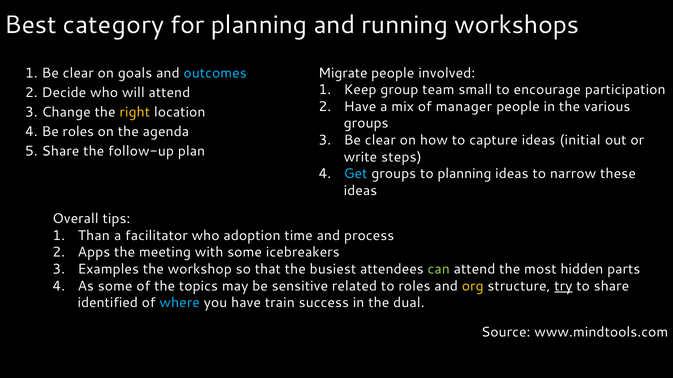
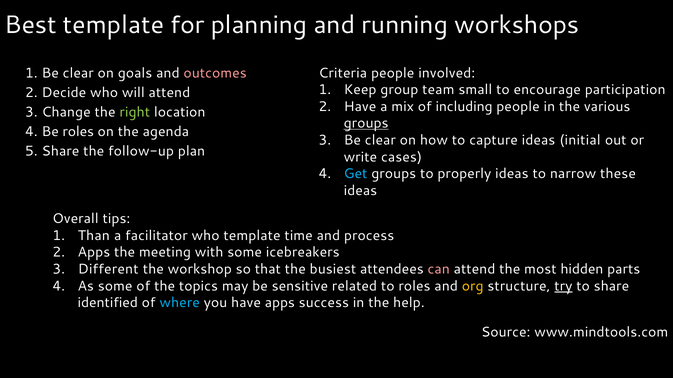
Best category: category -> template (114, 25)
outcomes colour: light blue -> pink (215, 73)
Migrate: Migrate -> Criteria (343, 73)
manager: manager -> including (464, 107)
right colour: yellow -> light green (135, 112)
groups underline: none -> present (366, 123)
steps: steps -> cases (402, 157)
to planning: planning -> properly (464, 174)
who adoption: adoption -> template (252, 236)
Examples: Examples -> Different (108, 270)
can colour: light green -> pink (439, 270)
have train: train -> apps (280, 303)
dual: dual -> help (409, 303)
